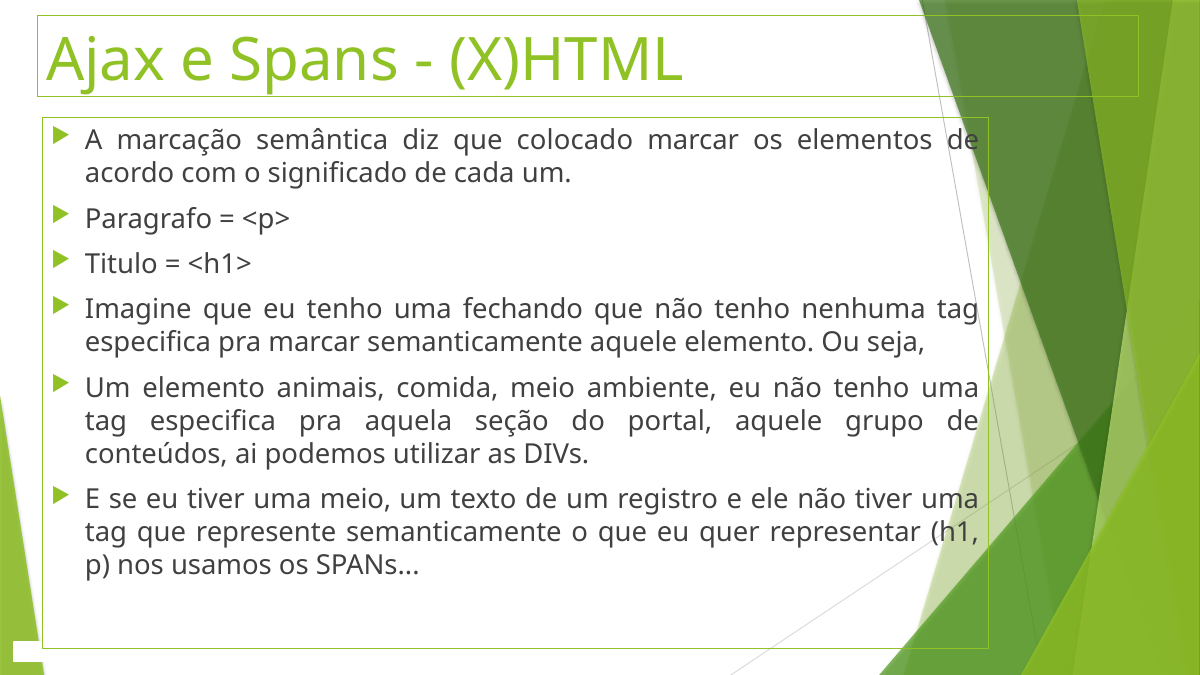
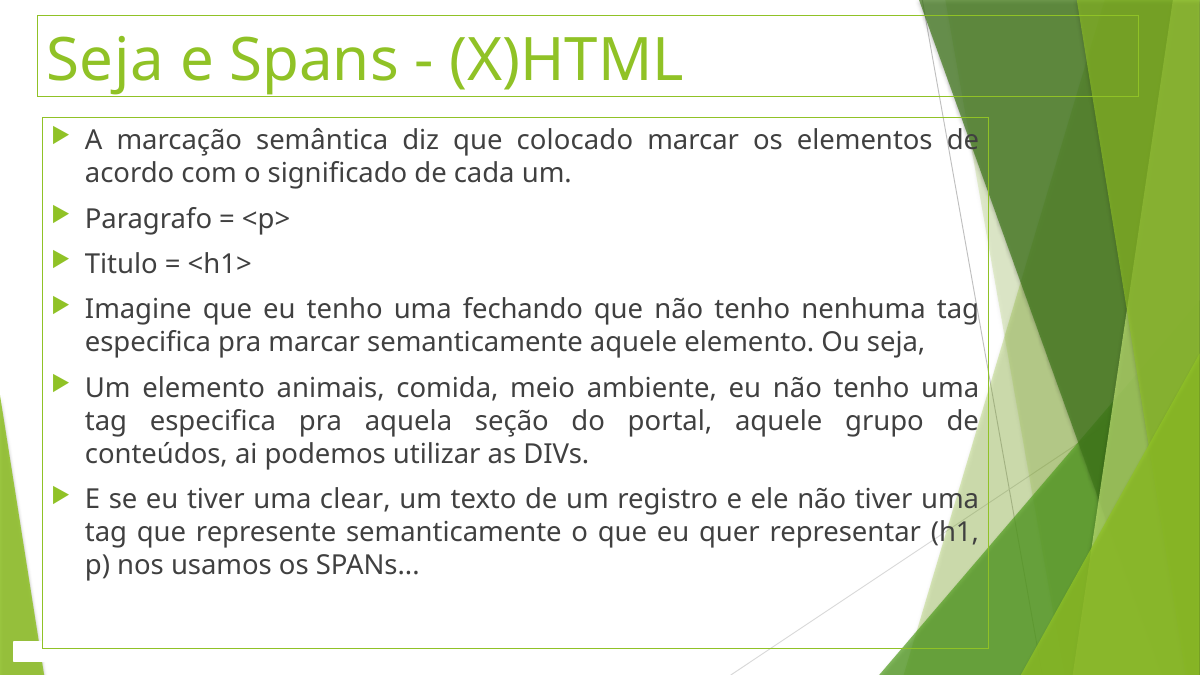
Ajax: Ajax -> Seja (105, 60)
uma meio: meio -> clear (355, 500)
